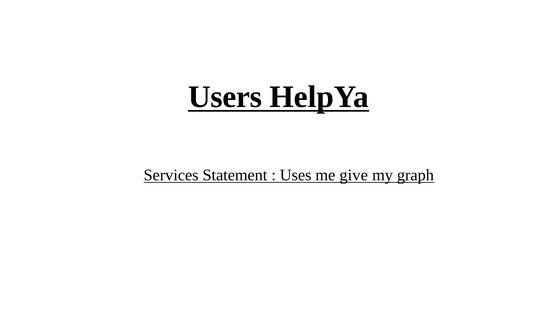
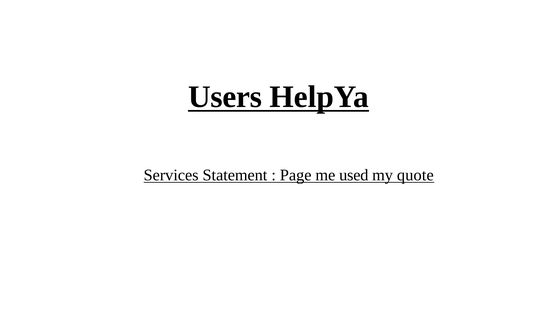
Uses: Uses -> Page (296, 175)
give: give -> used (354, 175)
graph: graph -> quote (415, 175)
